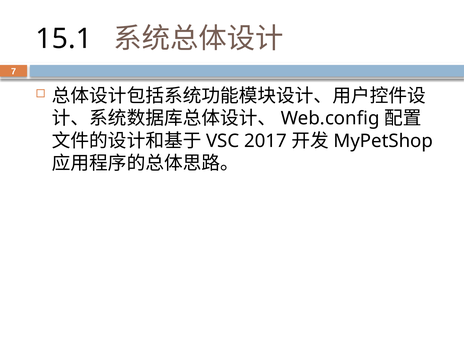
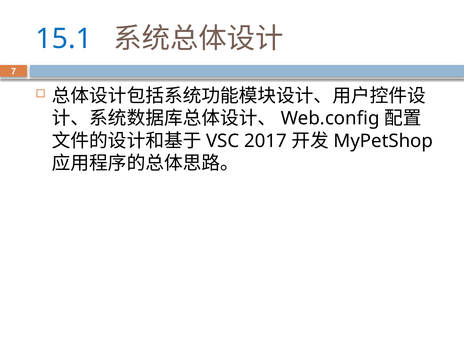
15.1 colour: black -> blue (64, 39)
